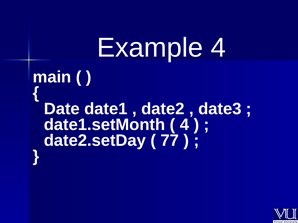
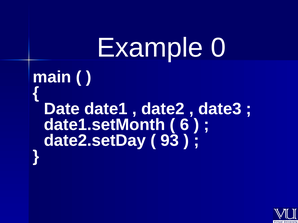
Example 4: 4 -> 0 (218, 48)
4: 4 -> 6 (184, 125)
77: 77 -> 93 (170, 141)
